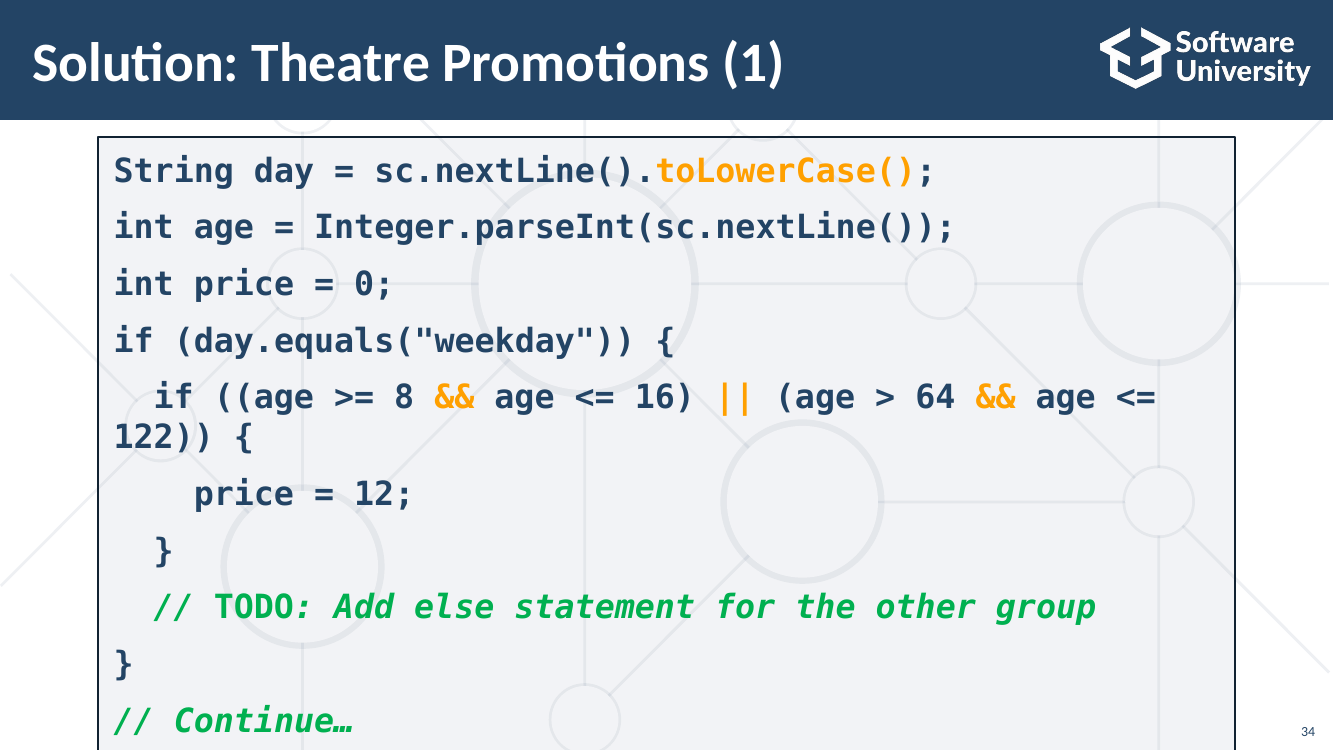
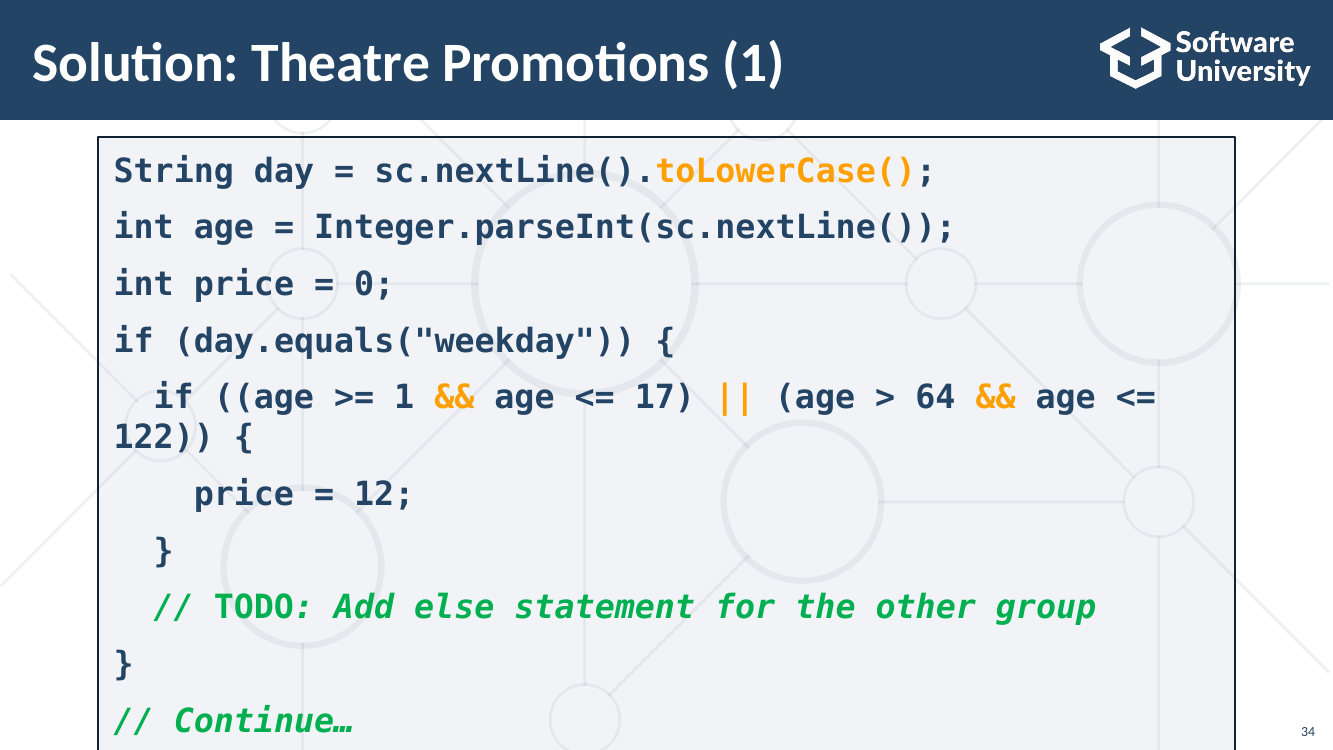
8: 8 -> 1 (404, 398)
16: 16 -> 17 (665, 398)
